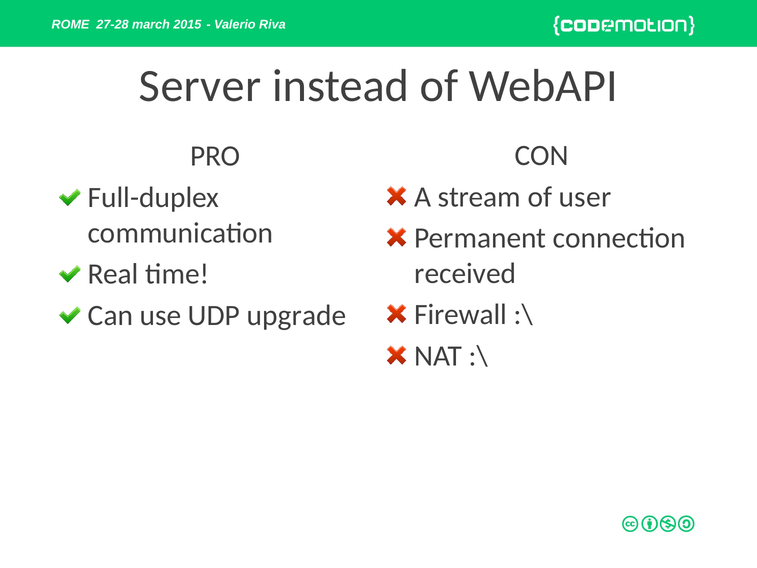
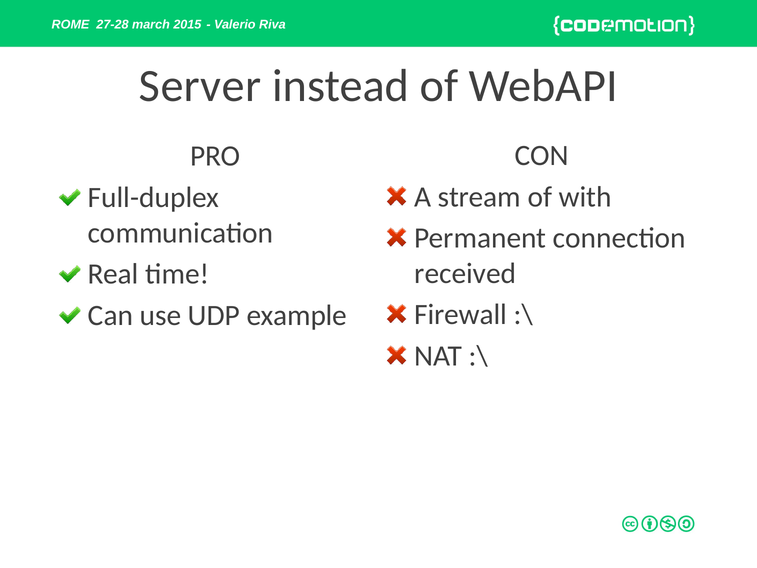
user: user -> with (585, 197)
upgrade: upgrade -> example (297, 315)
